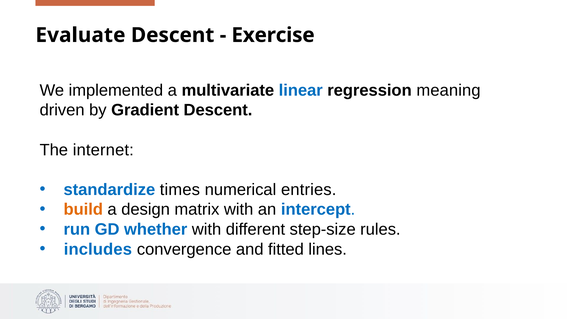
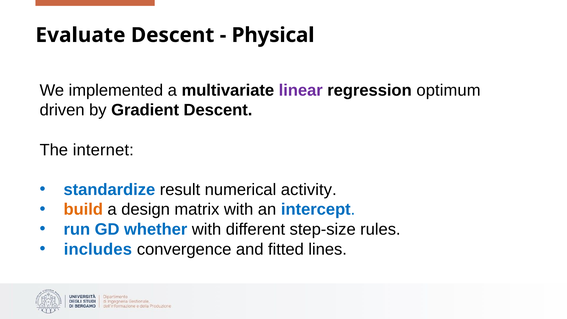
Exercise: Exercise -> Physical (273, 35)
linear colour: blue -> purple (301, 90)
meaning: meaning -> optimum (448, 90)
times: times -> result (180, 190)
entries: entries -> activity (309, 190)
